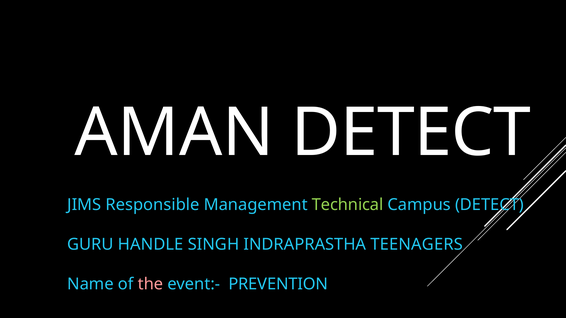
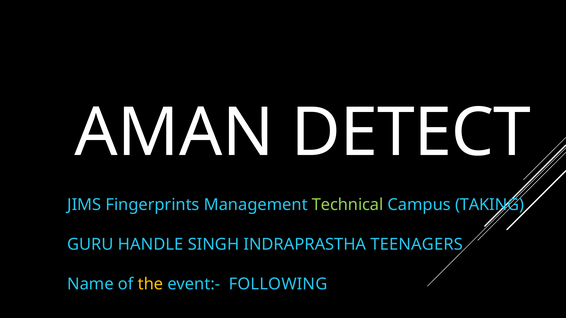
Responsible: Responsible -> Fingerprints (153, 205)
Campus DETECT: DETECT -> TAKING (490, 205)
the colour: pink -> yellow (151, 284)
PREVENTION: PREVENTION -> FOLLOWING (278, 284)
